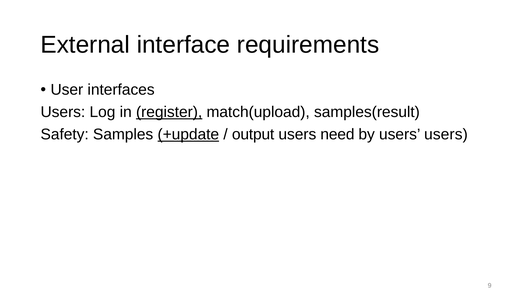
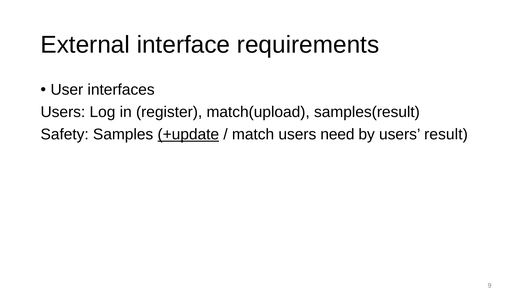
register underline: present -> none (169, 112)
output: output -> match (253, 135)
users users: users -> result (446, 135)
